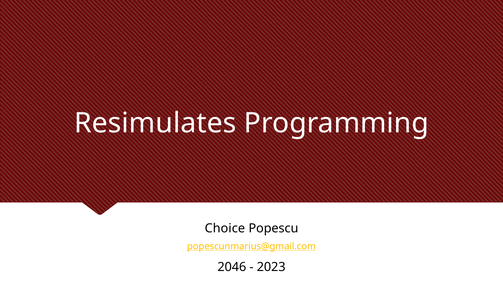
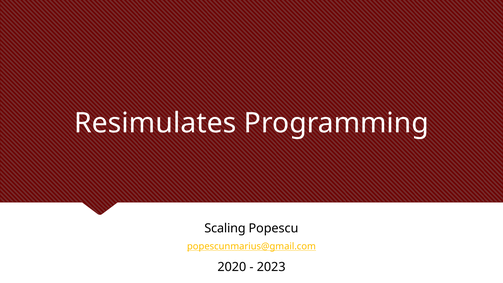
Choice: Choice -> Scaling (225, 228)
2046: 2046 -> 2020 (232, 267)
